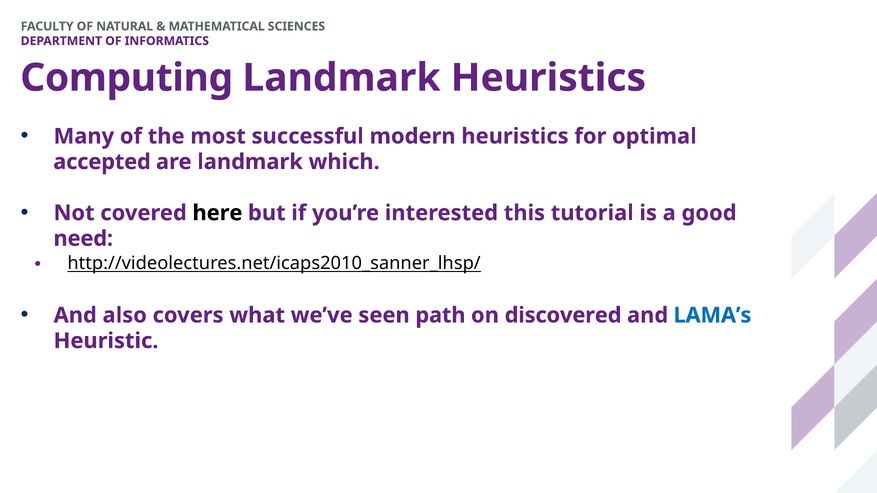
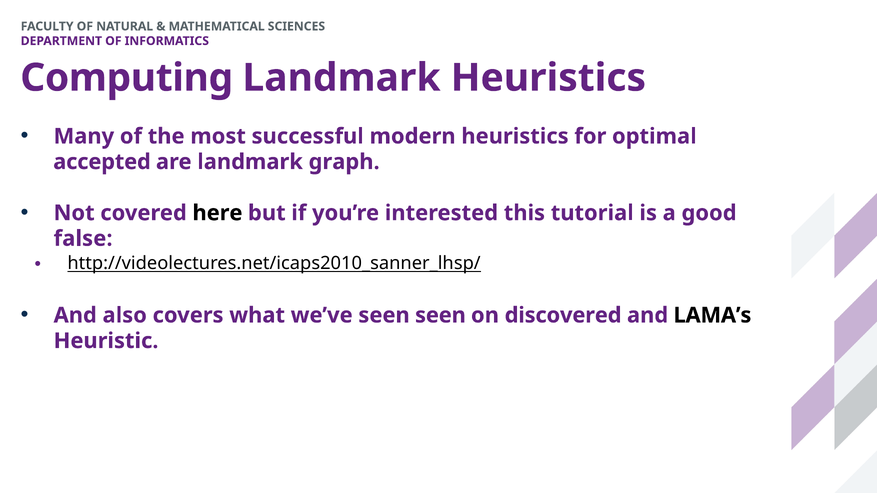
which: which -> graph (344, 162)
need: need -> false (83, 239)
seen path: path -> seen (440, 315)
LAMA’s colour: blue -> black (712, 315)
